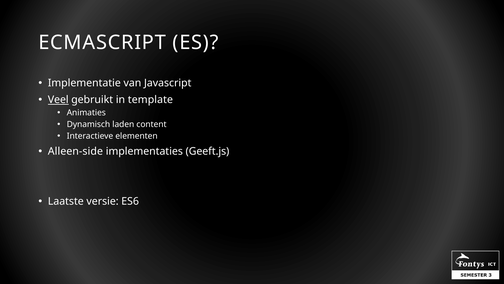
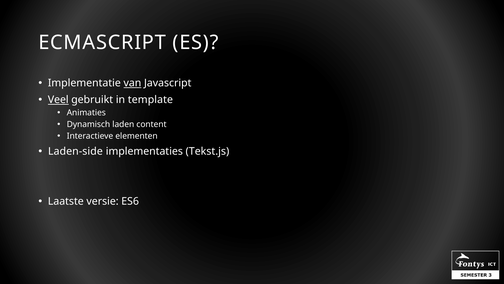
van underline: none -> present (132, 83)
Alleen-side: Alleen-side -> Laden-side (75, 151)
Geeft.js: Geeft.js -> Tekst.js (207, 151)
